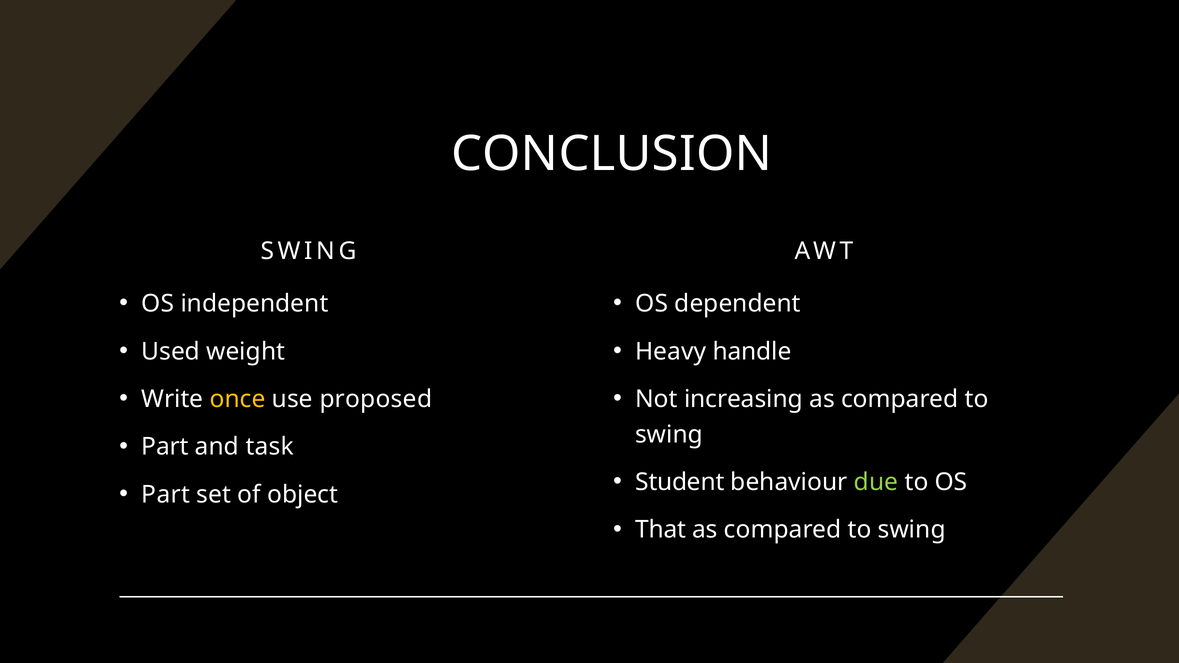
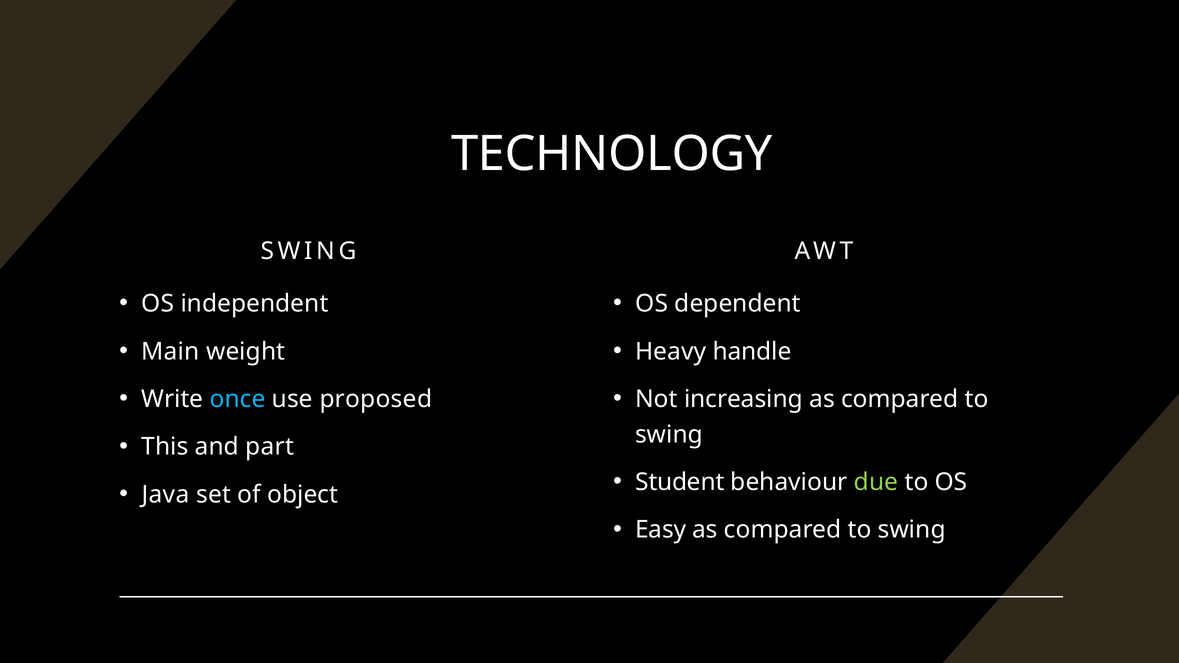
CONCLUSION: CONCLUSION -> TECHNOLOGY (612, 154)
Used: Used -> Main (171, 352)
once colour: yellow -> light blue (238, 399)
Part: Part -> This (165, 447)
task: task -> part (270, 447)
Part: Part -> Java (166, 495)
That: That -> Easy (661, 530)
